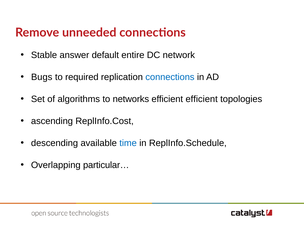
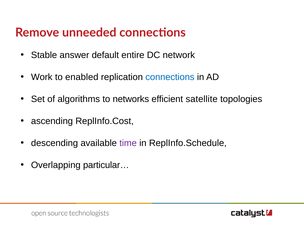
Bugs: Bugs -> Work (42, 77)
required: required -> enabled (82, 77)
efficient efficient: efficient -> satellite (202, 99)
time colour: blue -> purple (128, 143)
